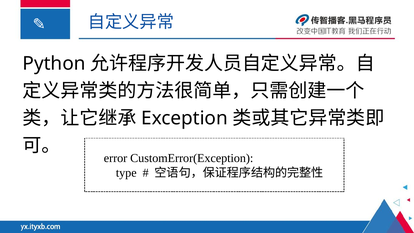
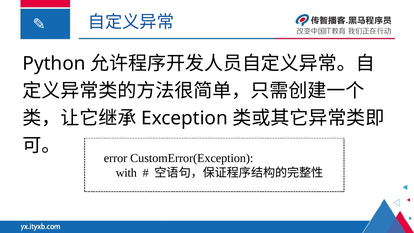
type: type -> with (126, 173)
